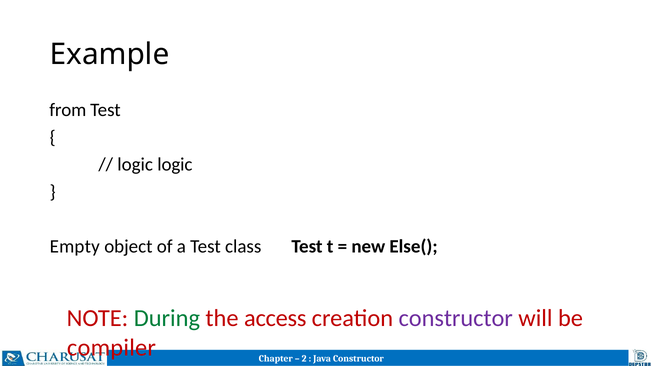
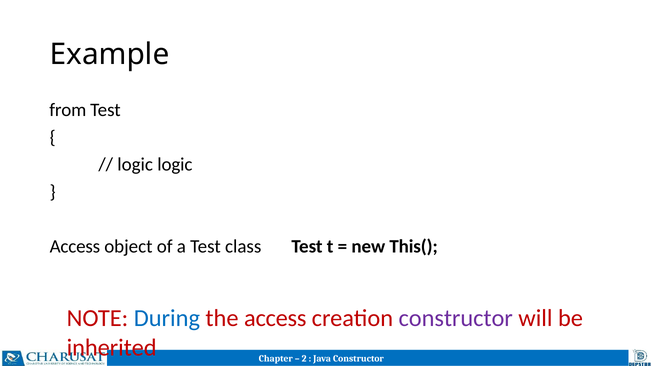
Empty: Empty -> Access (75, 247)
Else(: Else( -> This( (414, 247)
During colour: green -> blue (167, 319)
compiler: compiler -> inherited (112, 348)
